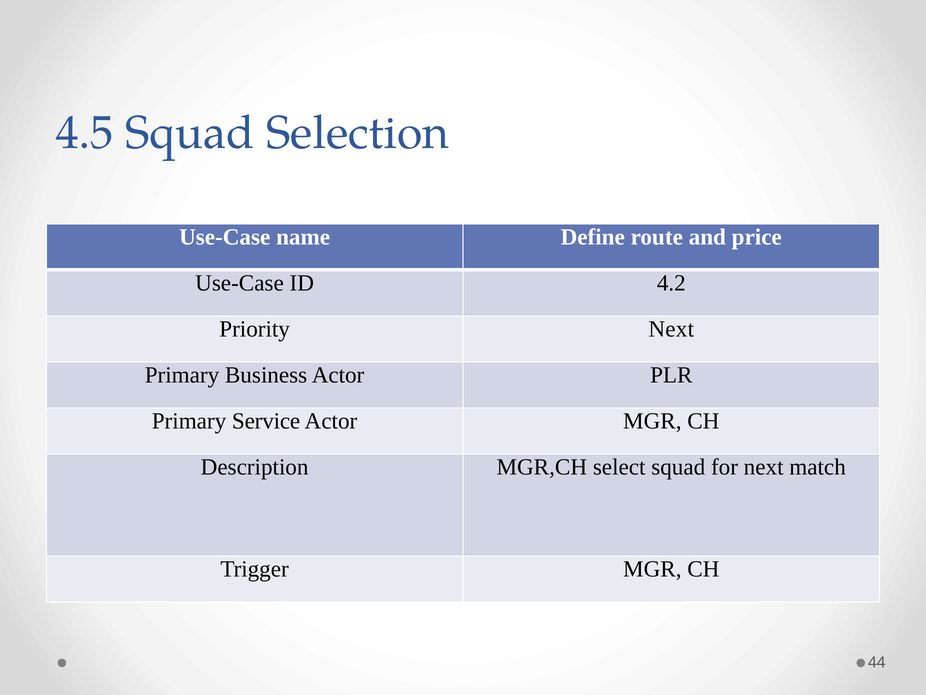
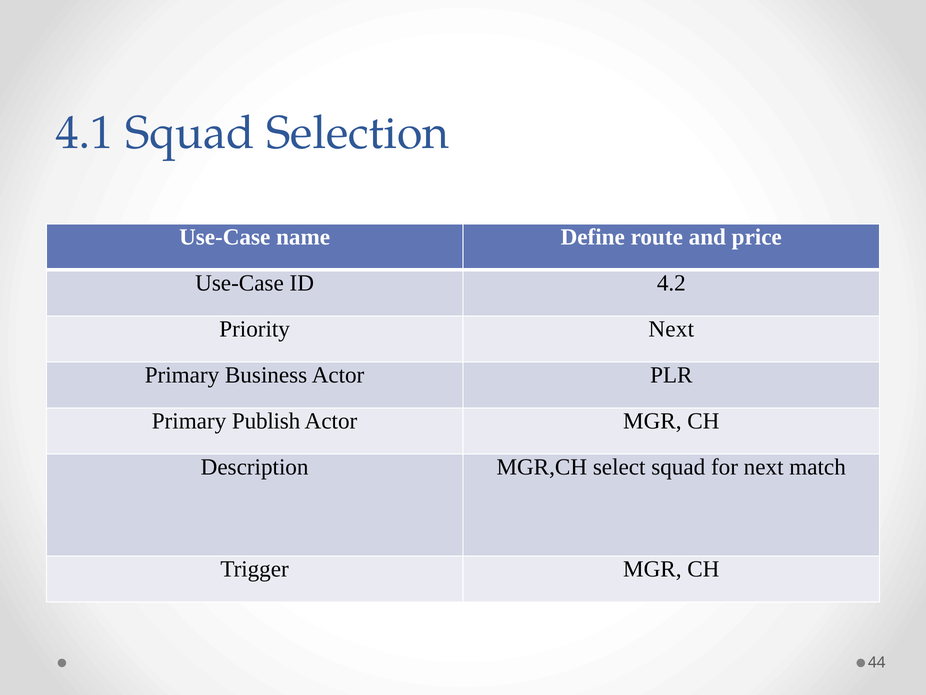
4.5: 4.5 -> 4.1 (84, 133)
Service: Service -> Publish (266, 421)
